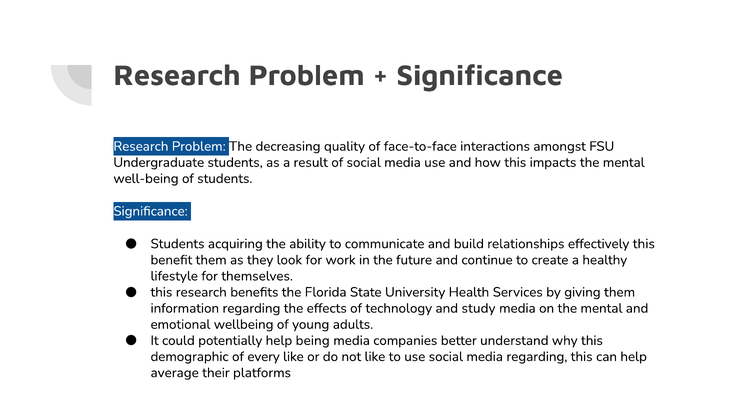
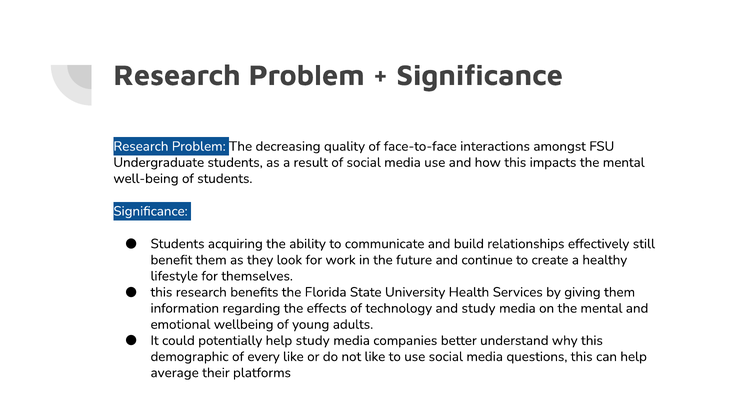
effectively this: this -> still (644, 244)
help being: being -> study (313, 340)
media regarding: regarding -> questions (537, 357)
